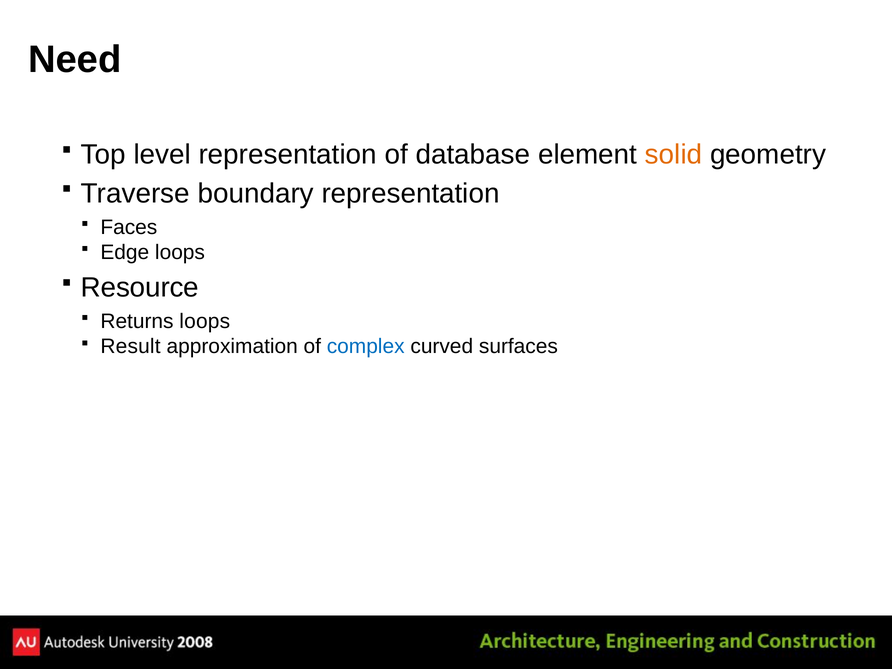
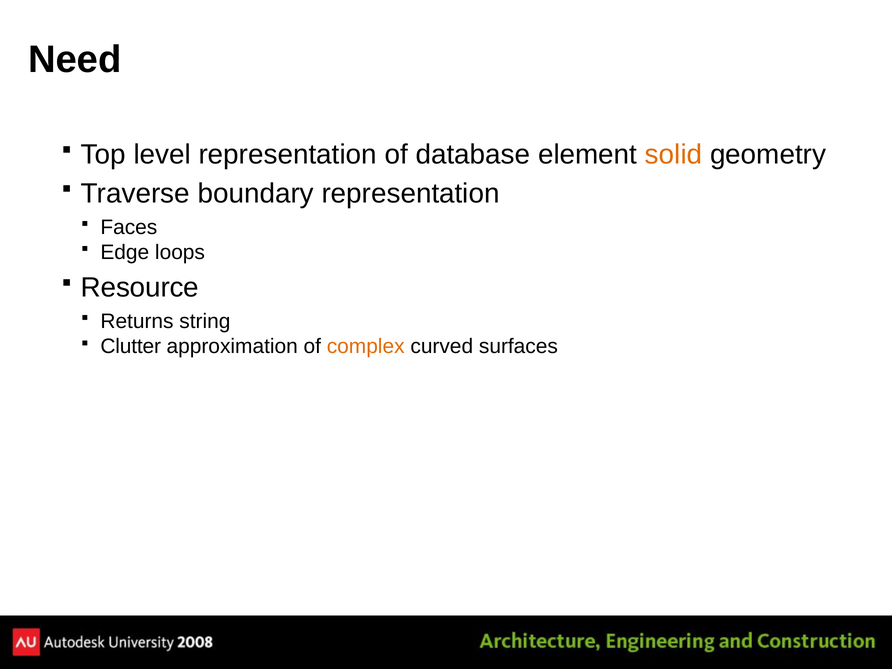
Returns loops: loops -> string (205, 321)
Result: Result -> Clutter (131, 346)
complex colour: blue -> orange (366, 346)
